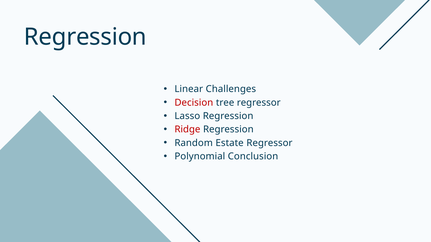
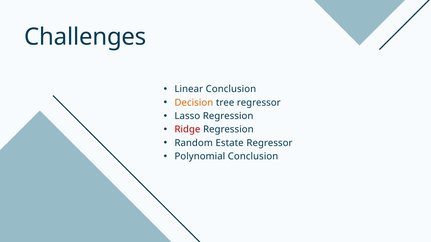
Regression: Regression -> Challenges (85, 37)
Linear Challenges: Challenges -> Conclusion (231, 89)
Decision colour: red -> orange (194, 103)
